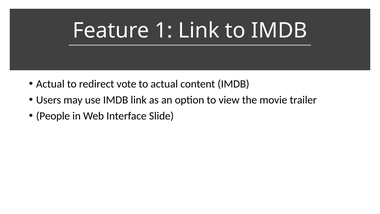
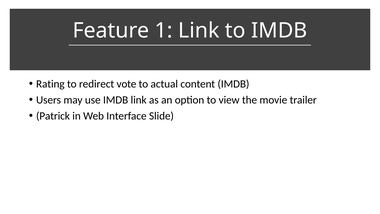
Actual: Actual -> Rating (50, 84)
People: People -> Patrick (53, 116)
